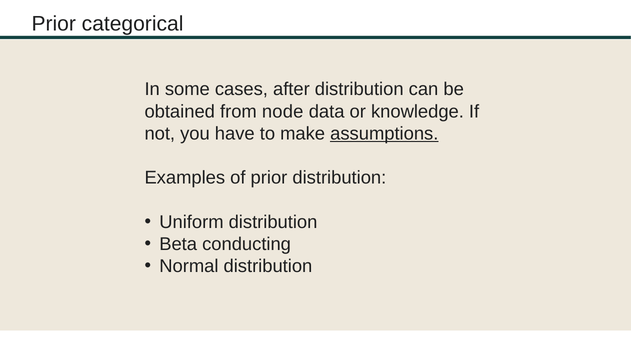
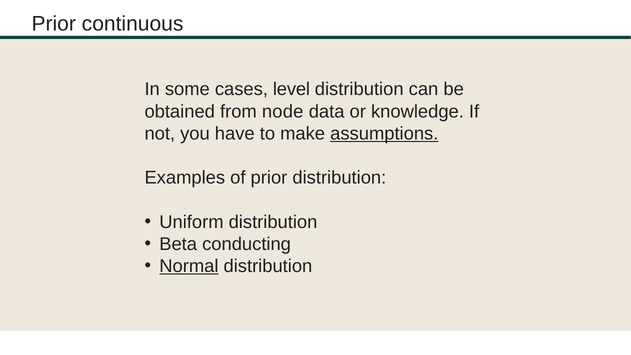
categorical: categorical -> continuous (133, 24)
after: after -> level (292, 89)
Normal underline: none -> present (189, 266)
